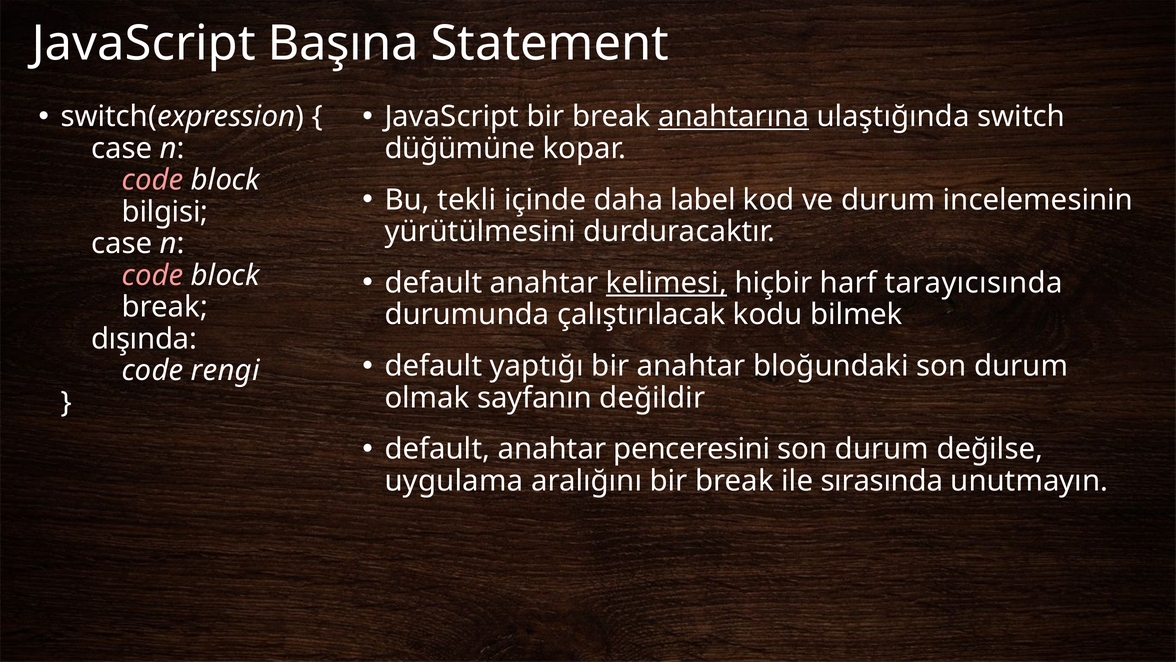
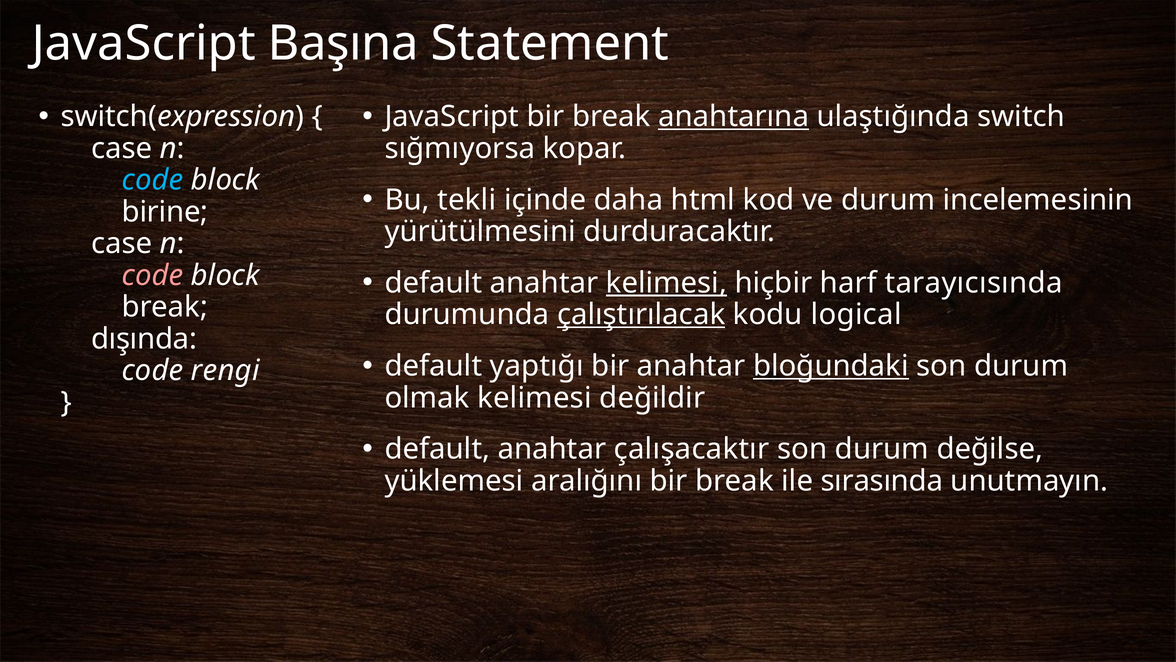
düğümüne: düğümüne -> sığmıyorsa (460, 148)
code colour: pink -> light blue (153, 180)
label: label -> html (703, 200)
bilgisi: bilgisi -> birine (165, 212)
çalıştırılacak underline: none -> present (641, 315)
bilmek: bilmek -> logical (856, 315)
bloğundaki underline: none -> present (831, 366)
olmak sayfanın: sayfanın -> kelimesi (534, 398)
penceresini: penceresini -> çalışacaktır (692, 449)
uygulama: uygulama -> yüklemesi (454, 481)
